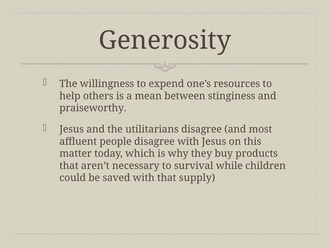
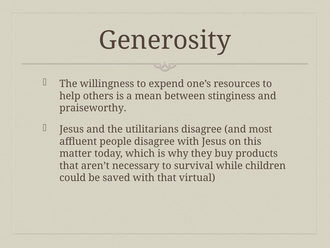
supply: supply -> virtual (197, 177)
